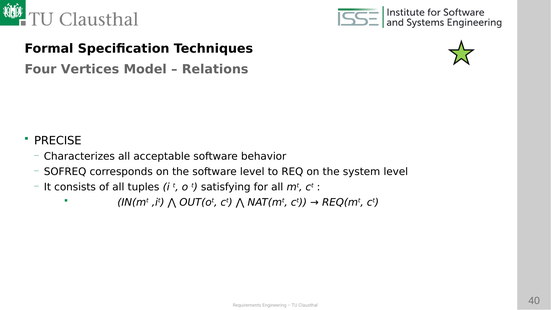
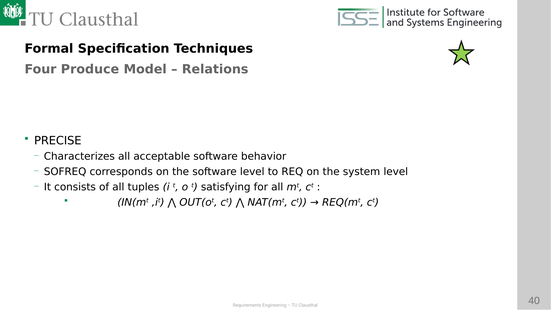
Vertices: Vertices -> Produce (90, 69)
